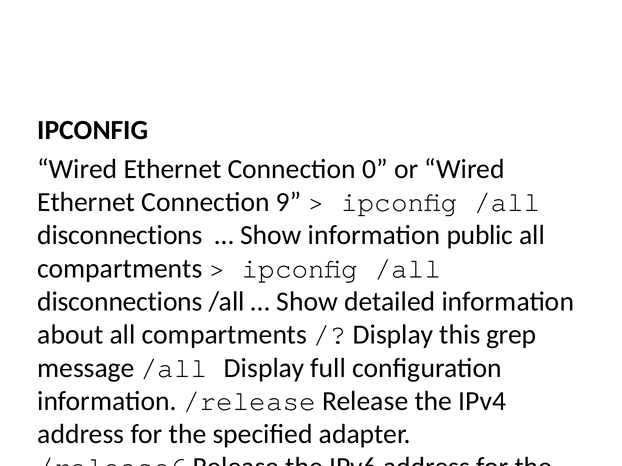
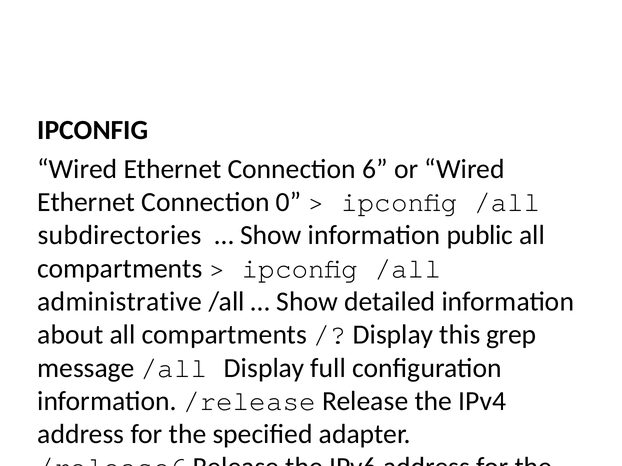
0: 0 -> 6 (375, 169)
9: 9 -> 0 (289, 202)
disconnections: disconnections -> subdirectories (120, 236)
disconnections: disconnections -> administrative (120, 302)
